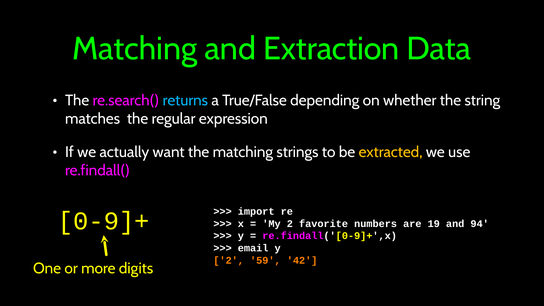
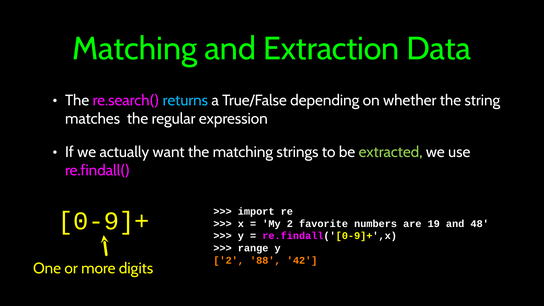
extracted colour: yellow -> light green (391, 152)
94: 94 -> 48 (480, 224)
email: email -> range (253, 248)
59: 59 -> 88 (265, 260)
